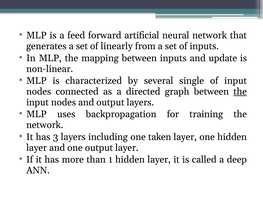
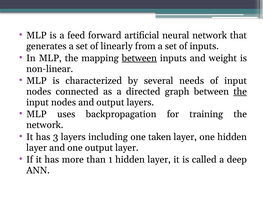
between underline: none -> present (139, 58)
update: update -> weight (223, 58)
single: single -> needs (192, 81)
